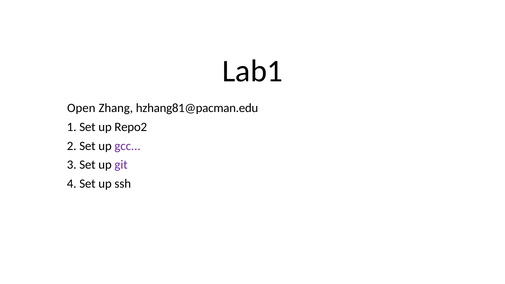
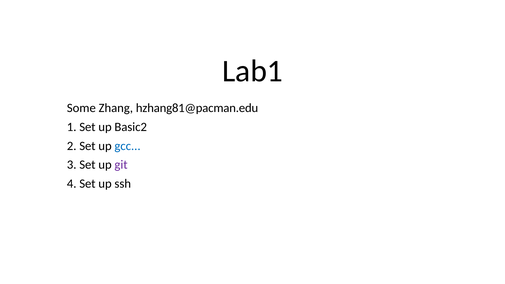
Open: Open -> Some (81, 108)
Repo2: Repo2 -> Basic2 (131, 127)
gcc colour: purple -> blue (128, 146)
